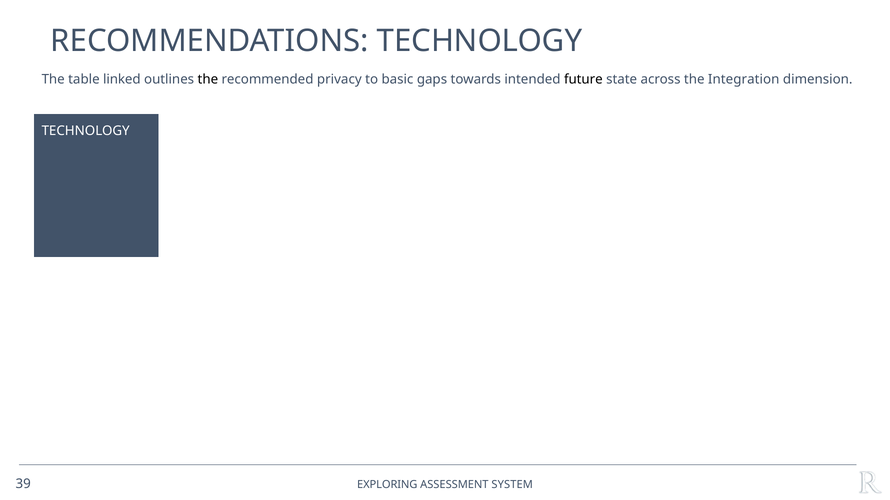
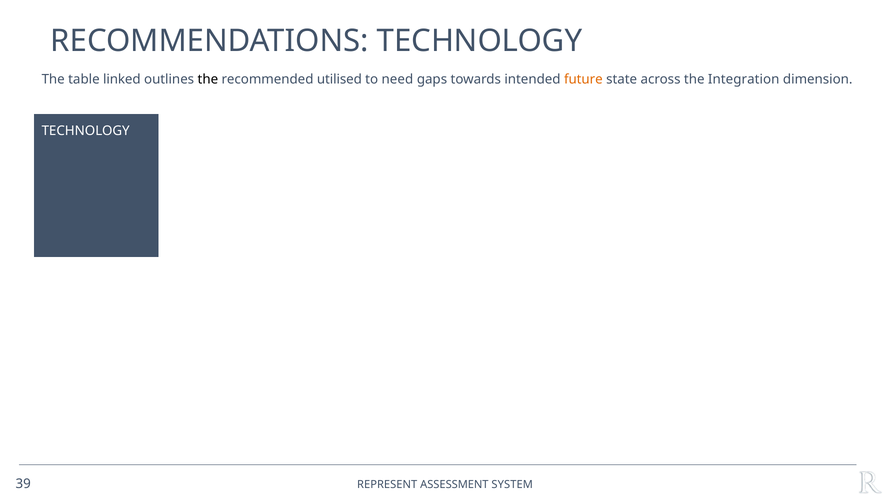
privacy: privacy -> utilised (339, 79)
basic: basic -> need (397, 79)
future colour: black -> orange (583, 79)
EXPLORING: EXPLORING -> REPRESENT (387, 485)
